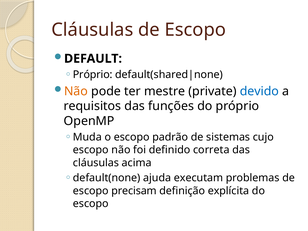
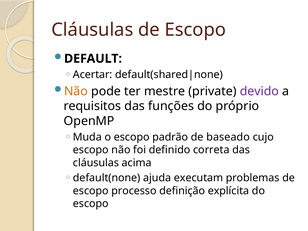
Próprio: Próprio -> Acertar (93, 75)
devido colour: blue -> purple (259, 91)
sistemas: sistemas -> baseado (228, 137)
precisam: precisam -> processo (134, 191)
